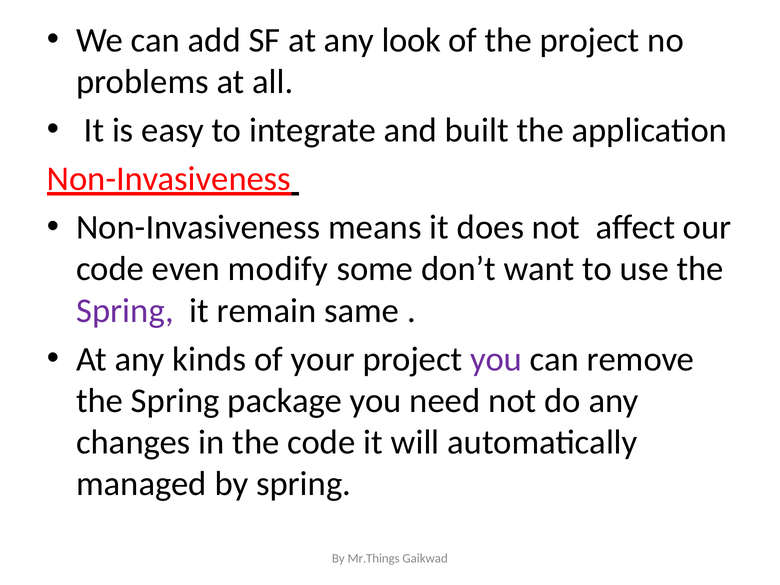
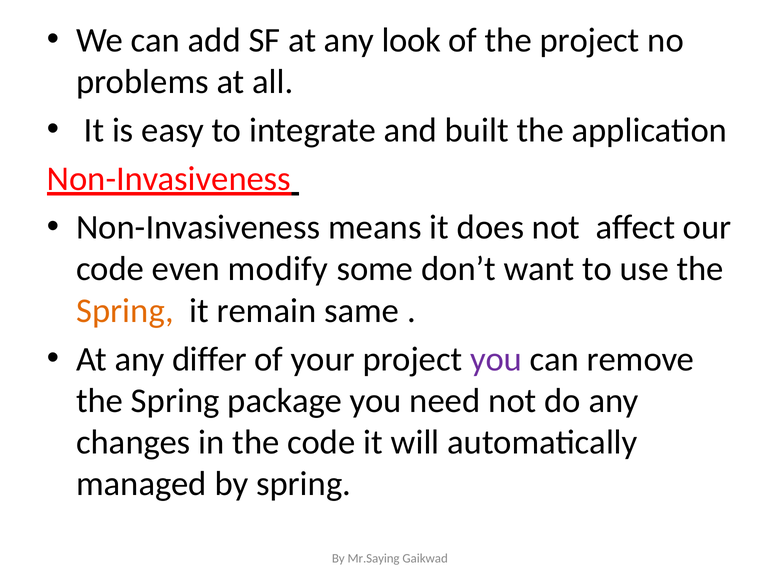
Spring colour: purple -> orange (125, 311)
kinds: kinds -> differ (210, 359)
Mr.Things: Mr.Things -> Mr.Saying (374, 559)
